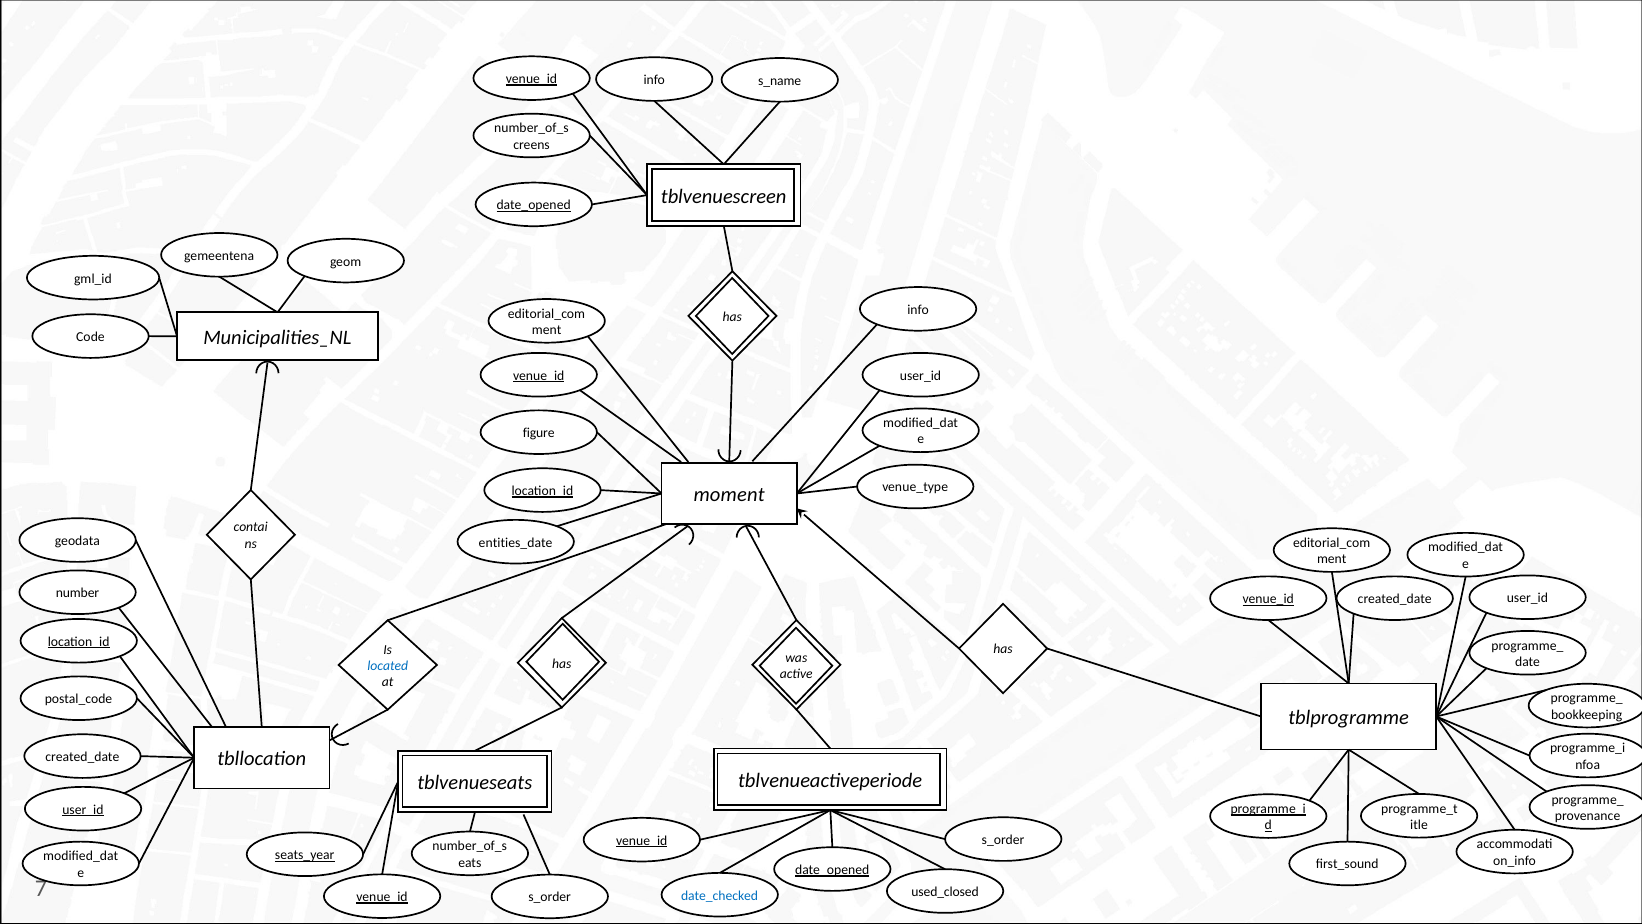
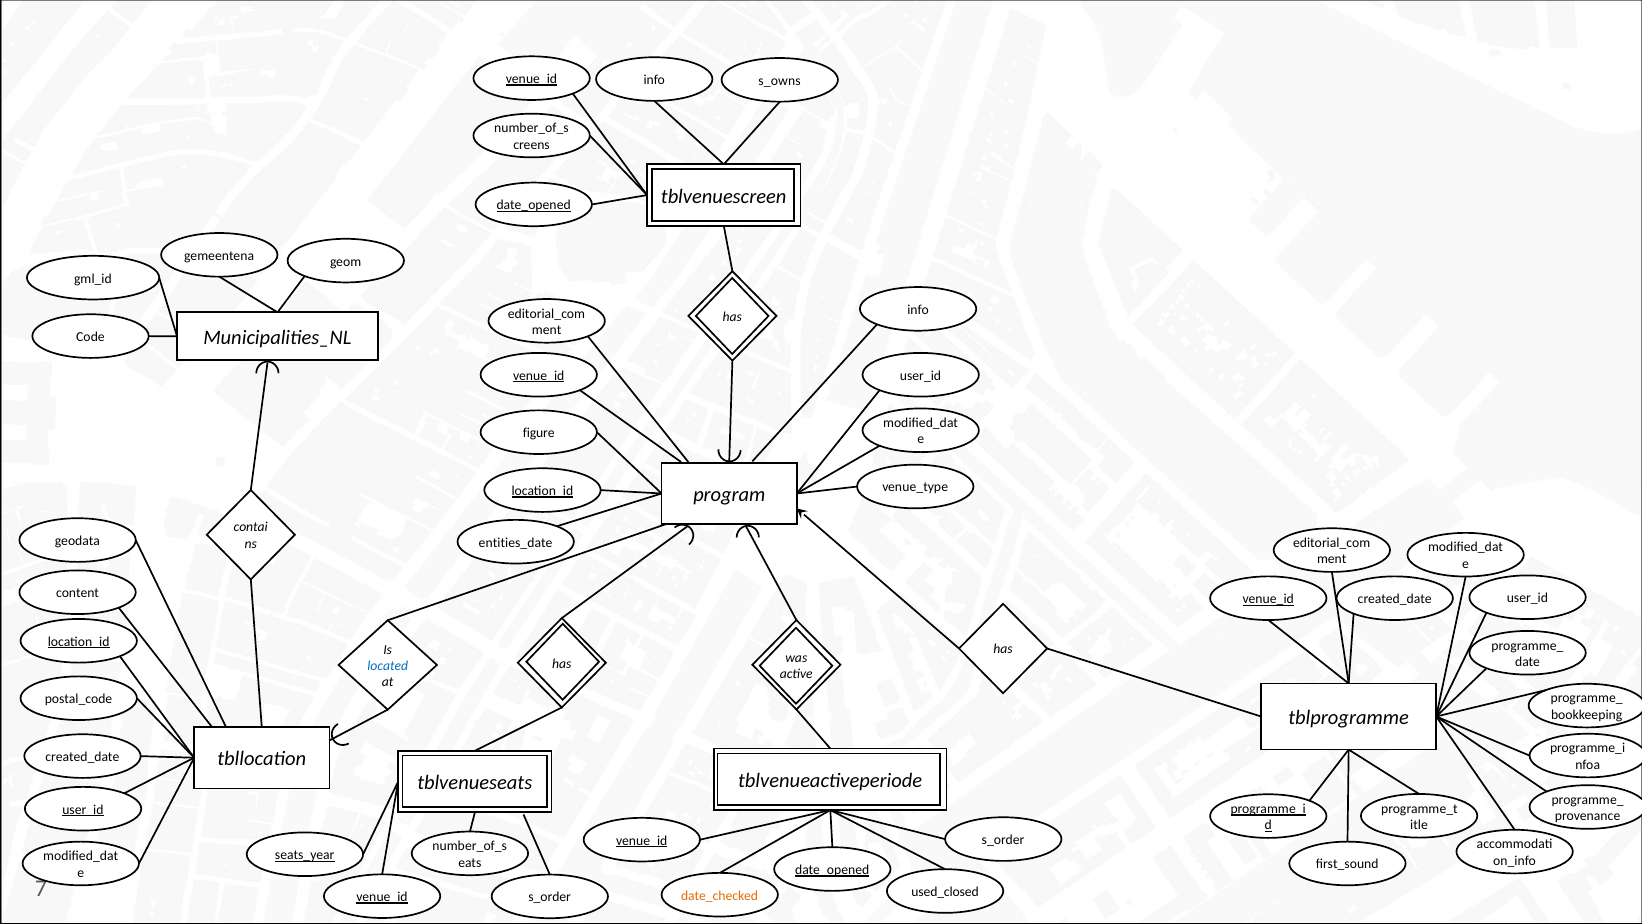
s_name: s_name -> s_owns (780, 81)
moment: moment -> program (729, 495)
number: number -> content (78, 593)
date_checked colour: blue -> orange (720, 895)
